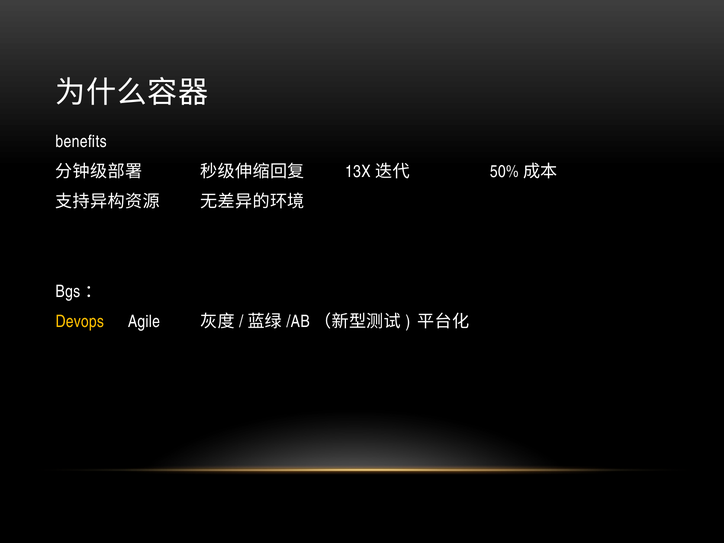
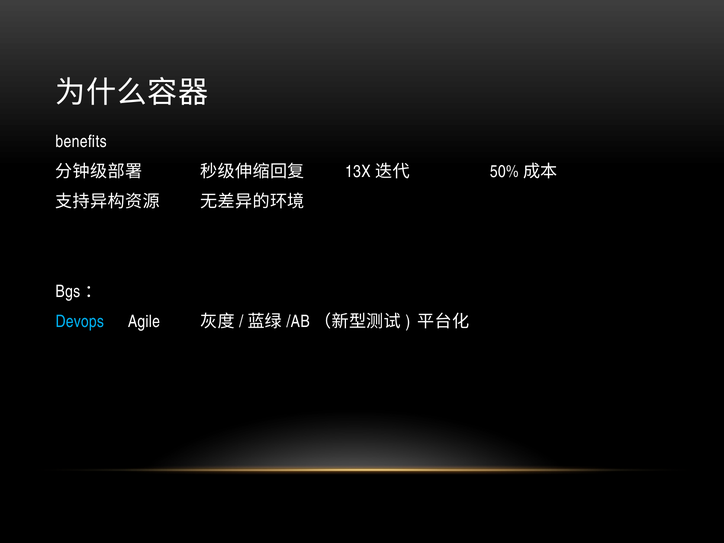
Devops colour: yellow -> light blue (80, 322)
